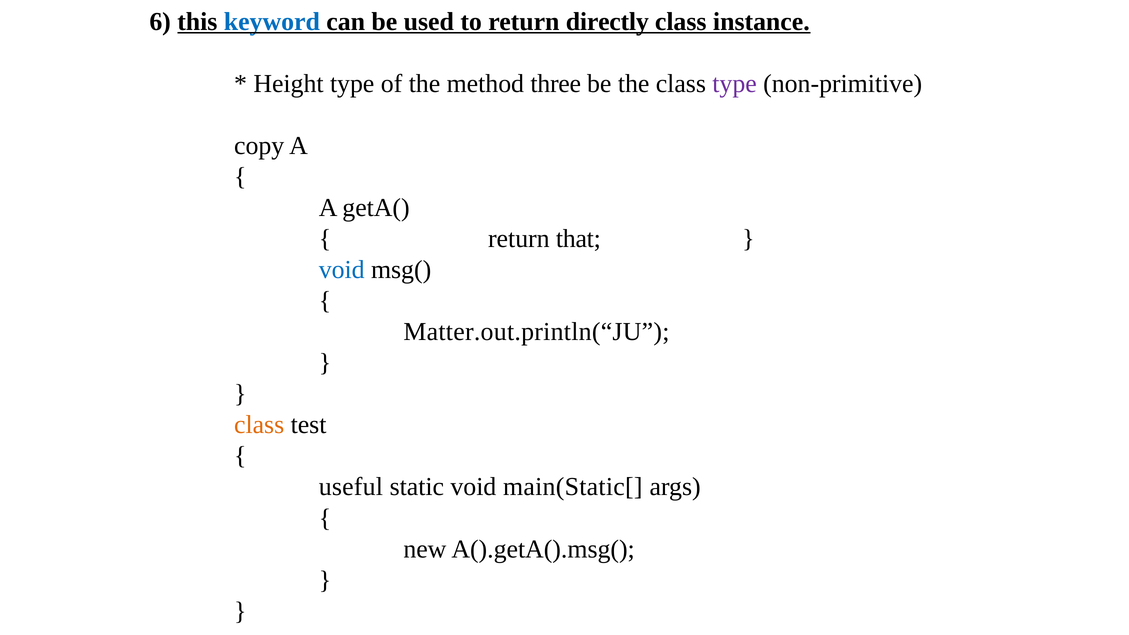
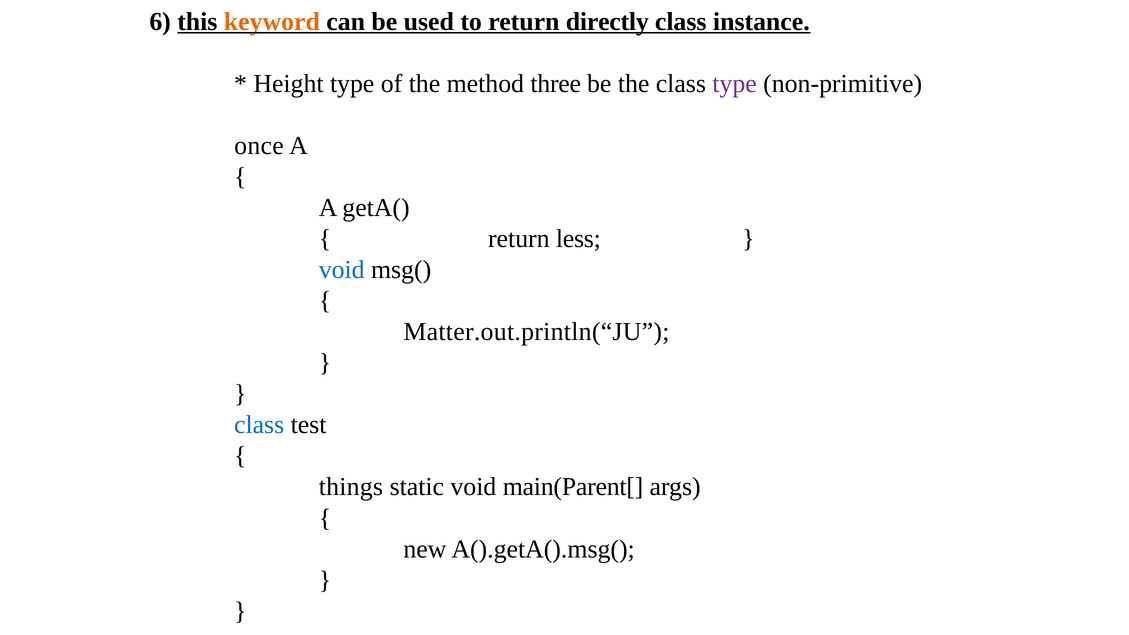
keyword colour: blue -> orange (272, 21)
copy: copy -> once (259, 146)
that: that -> less (578, 239)
class colour: orange -> blue (259, 425)
useful: useful -> things (351, 487)
main(Static[: main(Static[ -> main(Parent[ (573, 487)
